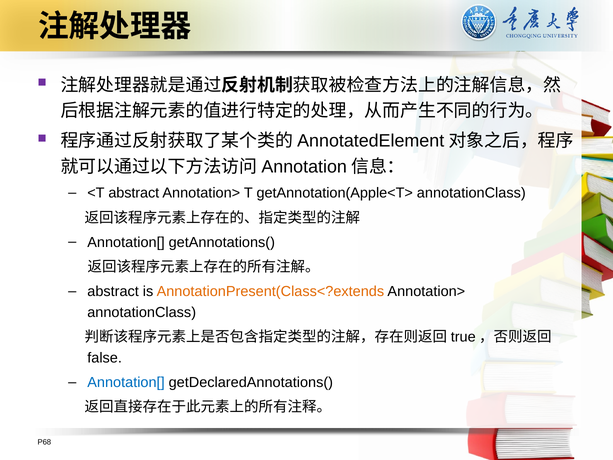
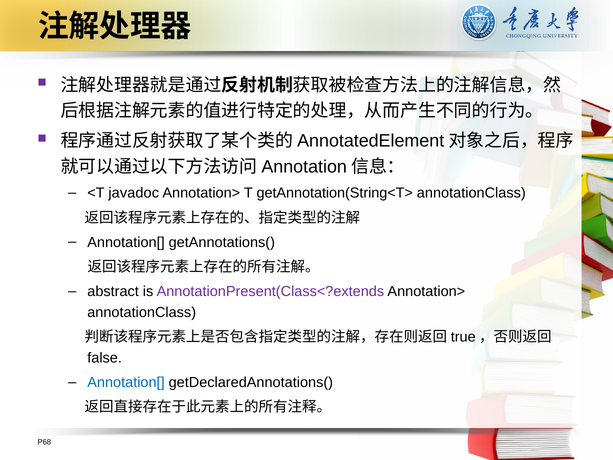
<T abstract: abstract -> javadoc (134, 193)
getAnnotation(Apple<T>: getAnnotation(Apple<T> -> getAnnotation(String<T> (335, 193)
AnnotationPresent(Class<?extends colour: orange -> purple (270, 291)
